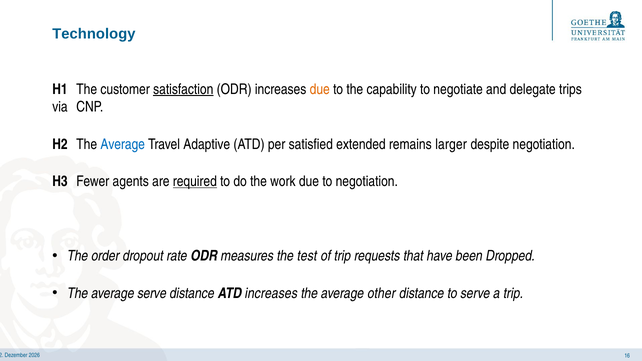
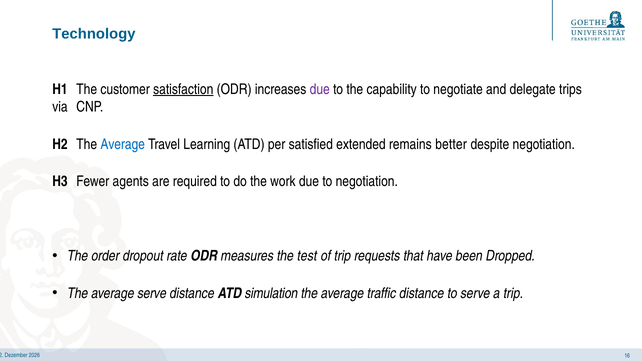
due colour: orange -> purple (320, 89)
Adaptive: Adaptive -> Learning (207, 144)
larger: larger -> better (451, 144)
required underline: present -> none (195, 182)
ATD increases: increases -> simulation (271, 293)
other: other -> traffic (382, 293)
